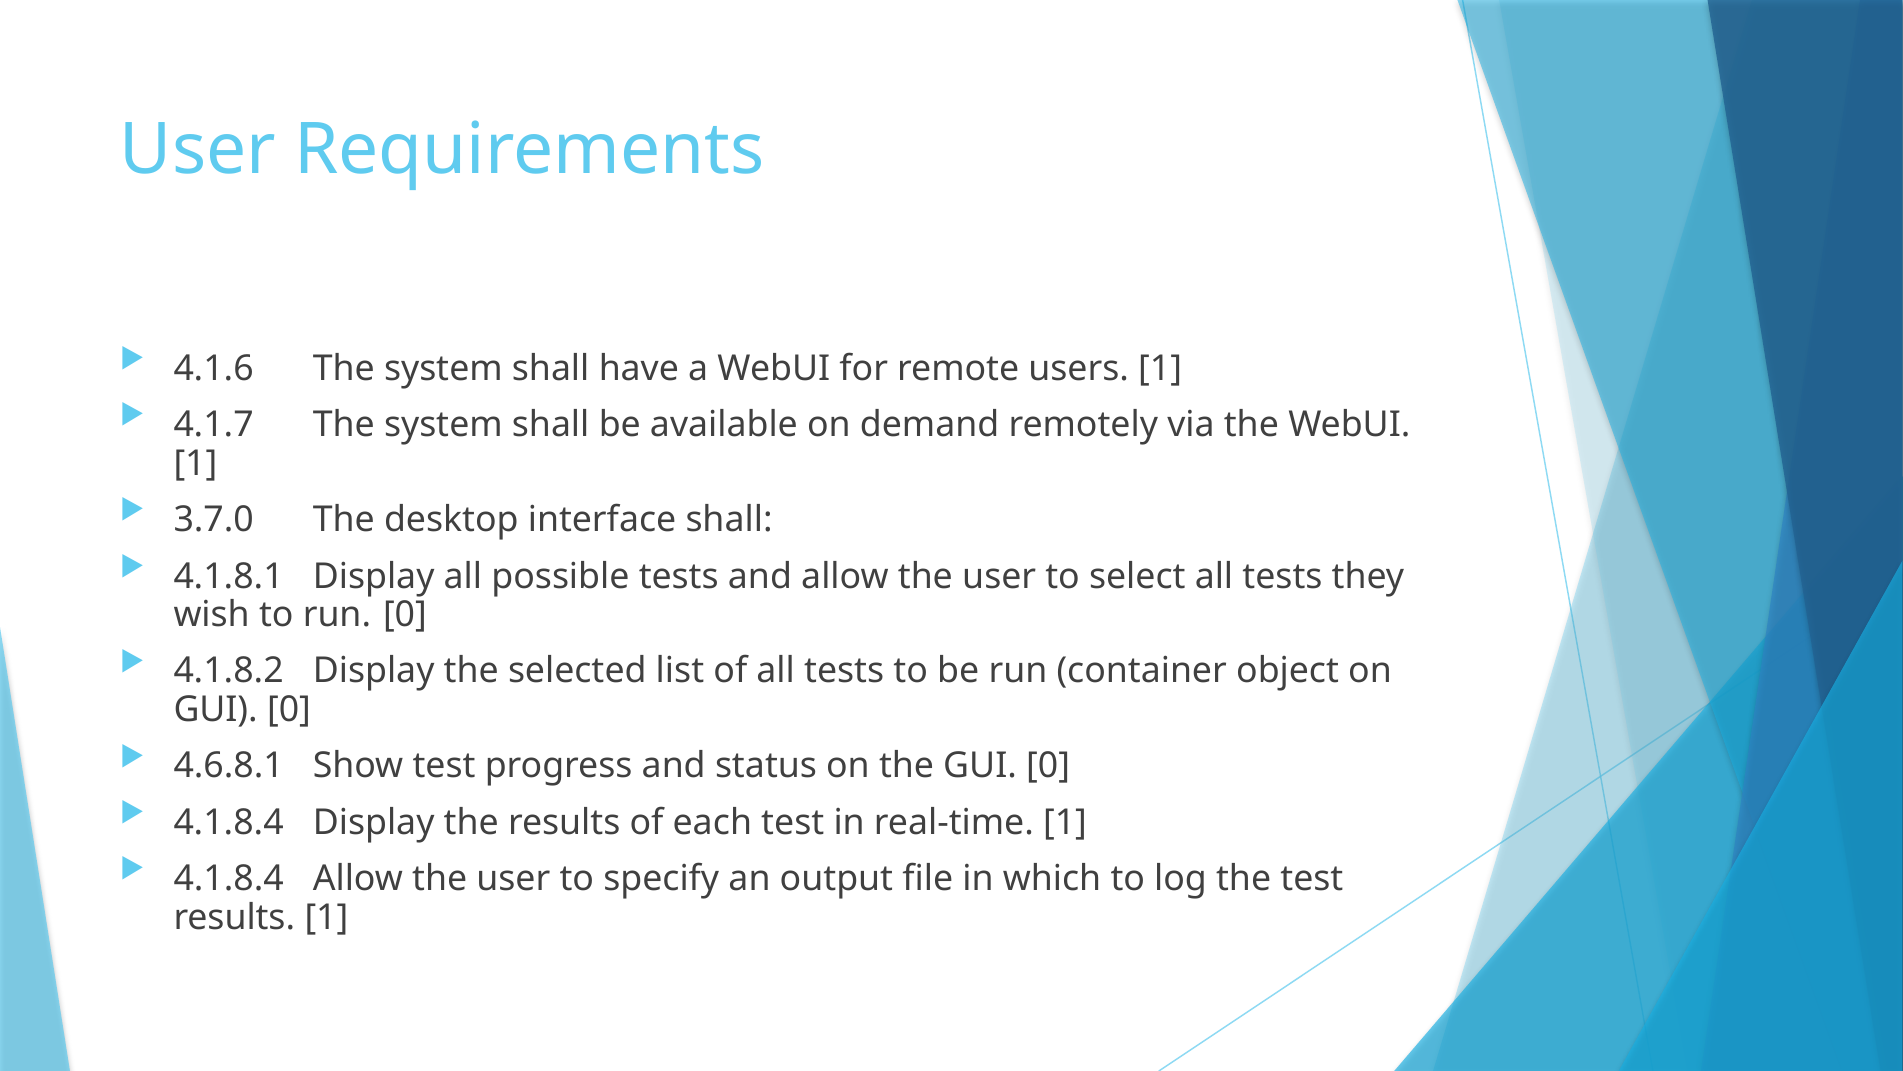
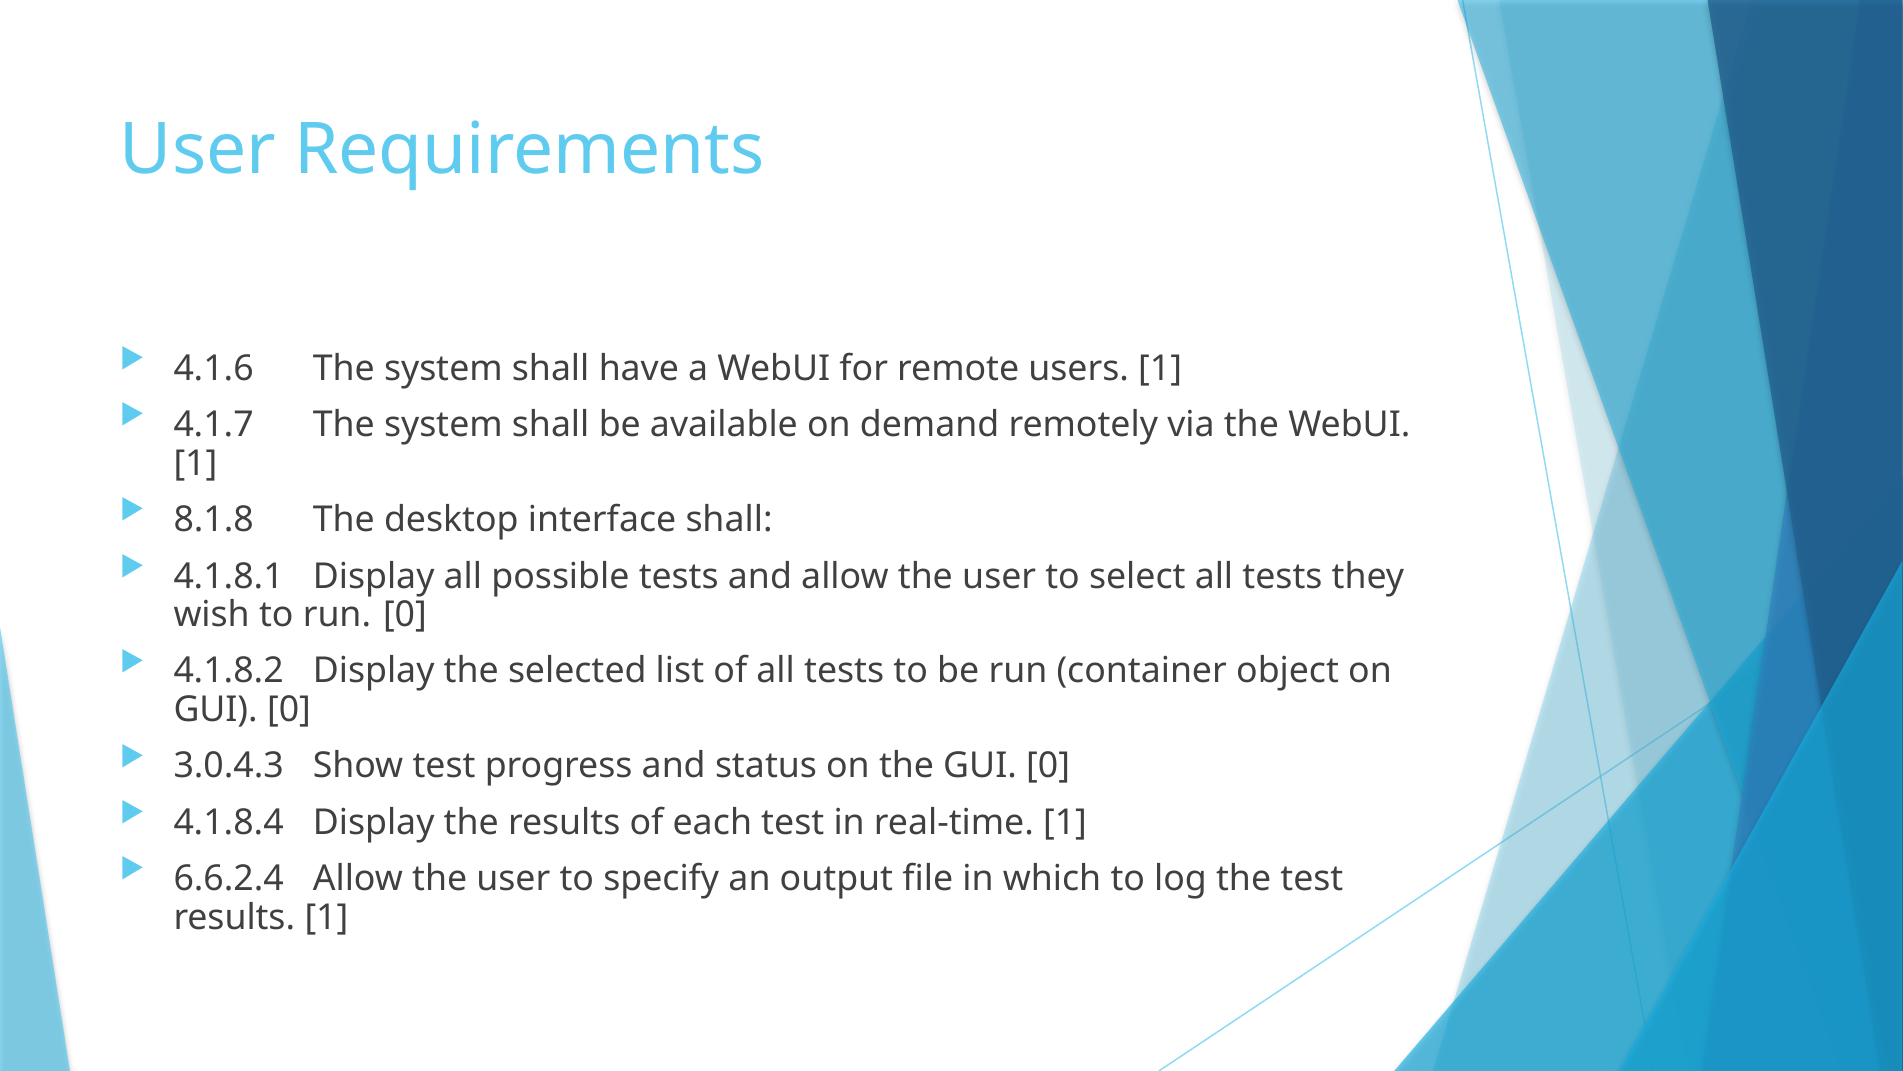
3.7.0: 3.7.0 -> 8.1.8 (214, 520)
4.6.8.1: 4.6.8.1 -> 3.0.4.3 (229, 766)
4.1.8.4: 4.1.8.4 -> 6.6.2.4 (229, 878)
